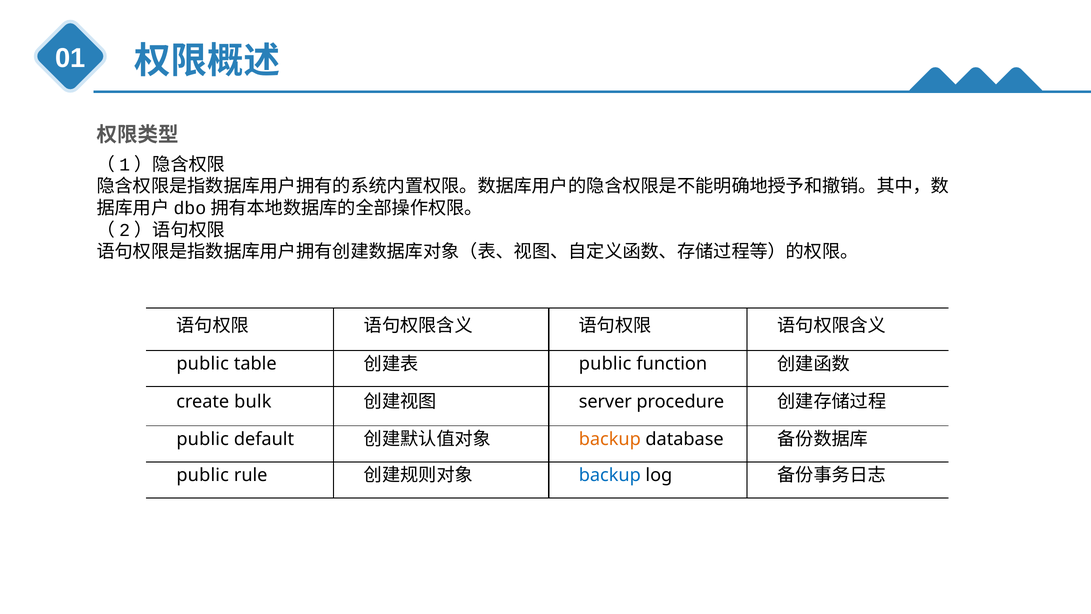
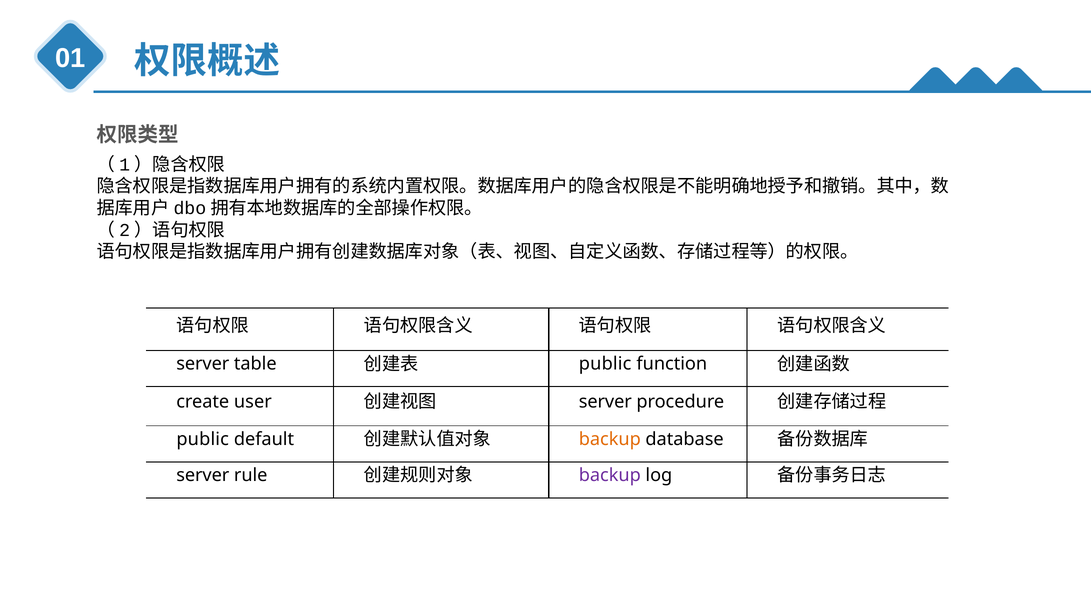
public: public -> server (203, 364)
bulk: bulk -> user (253, 402)
public: public -> server (203, 475)
backup colour: blue -> purple (610, 475)
